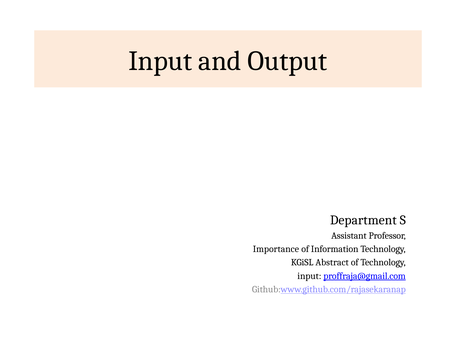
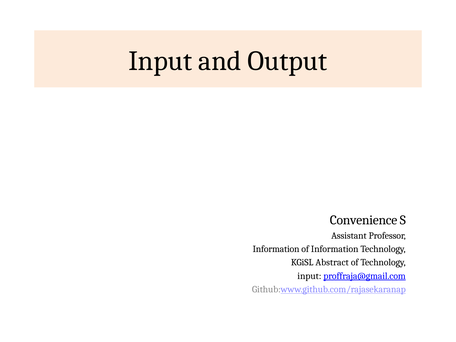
Department: Department -> Convenience (364, 220)
Importance: Importance -> Information (276, 249)
